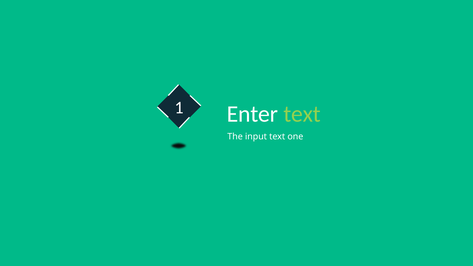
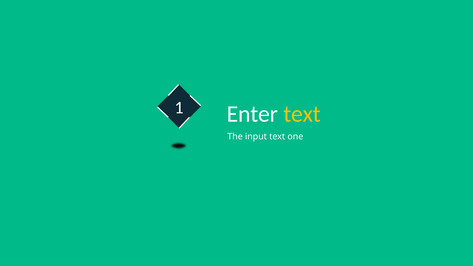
text colour: light green -> yellow (302, 114)
